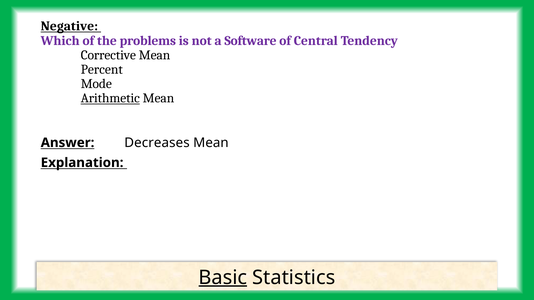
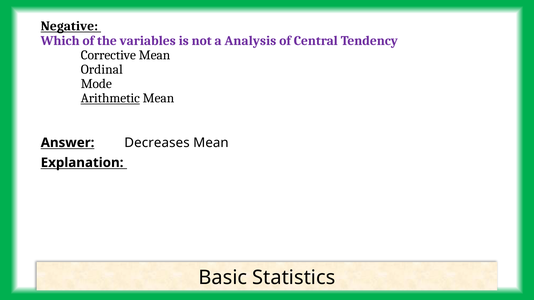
problems: problems -> variables (148, 41)
Software: Software -> Analysis (250, 41)
Percent: Percent -> Ordinal (102, 70)
Basic underline: present -> none (223, 278)
